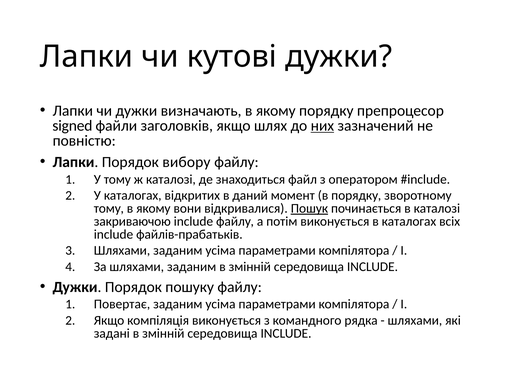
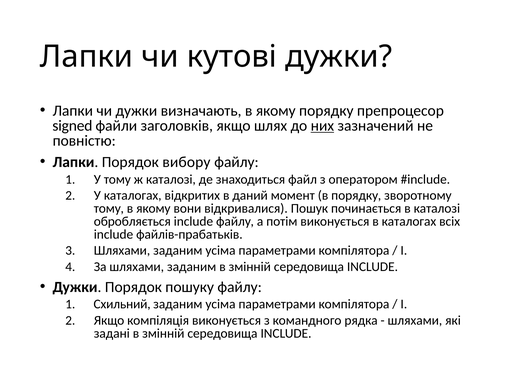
Пошук underline: present -> none (309, 209)
закриваючою: закриваючою -> обробляється (132, 222)
Повертає: Повертає -> Схильний (122, 304)
